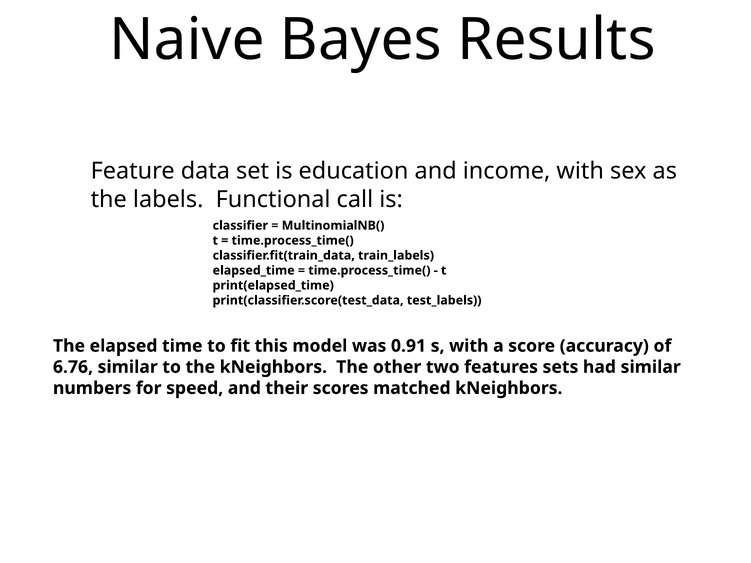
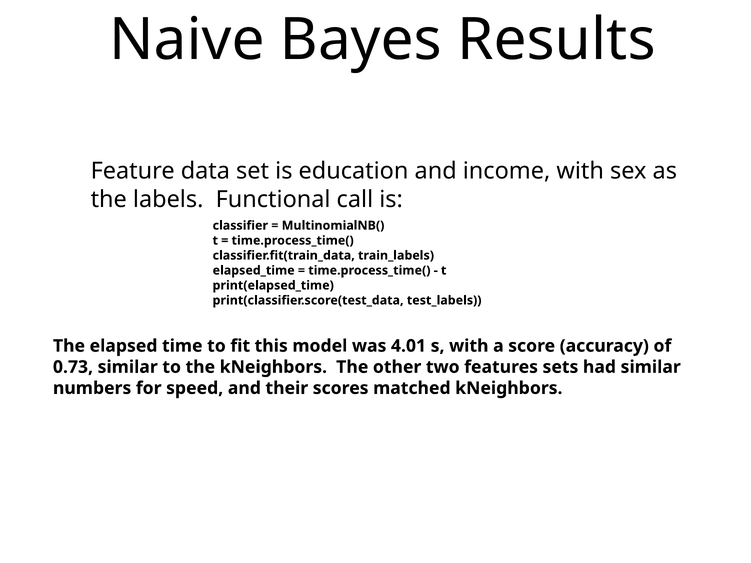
0.91: 0.91 -> 4.01 (409, 346)
6.76: 6.76 -> 0.73 (73, 367)
